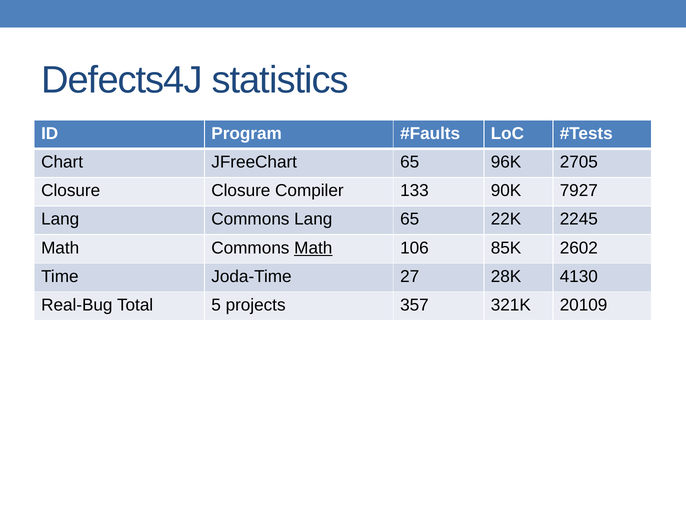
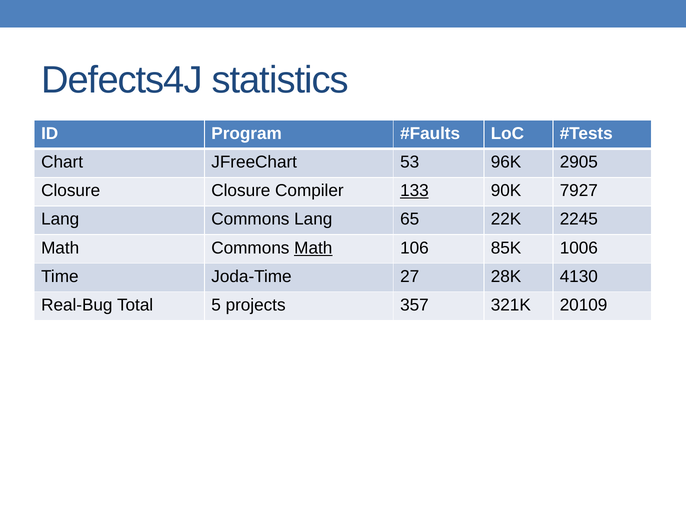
JFreeChart 65: 65 -> 53 (410, 162)
2705: 2705 -> 2905 (579, 162)
133 underline: none -> present (414, 191)
2602: 2602 -> 1006 (579, 248)
